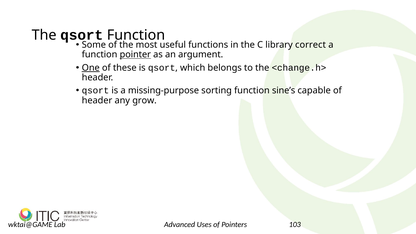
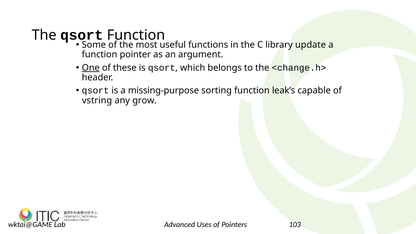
correct: correct -> update (311, 45)
pointer underline: present -> none (135, 55)
sine’s: sine’s -> leak’s (284, 91)
header: header -> vstring (97, 100)
